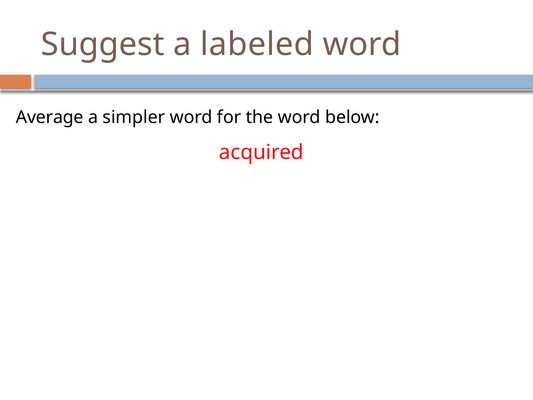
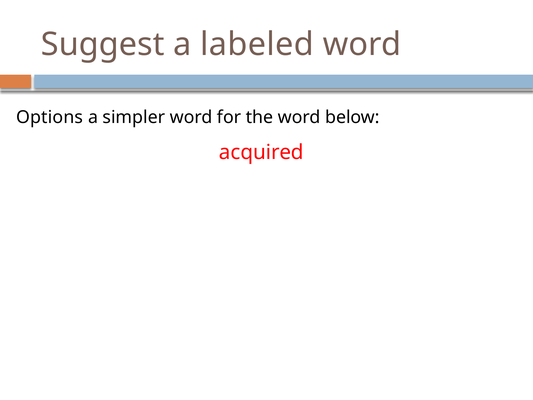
Average: Average -> Options (50, 117)
